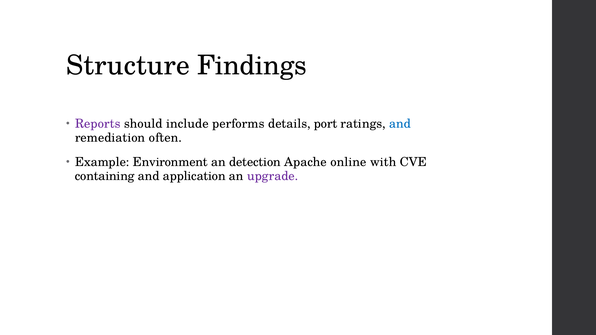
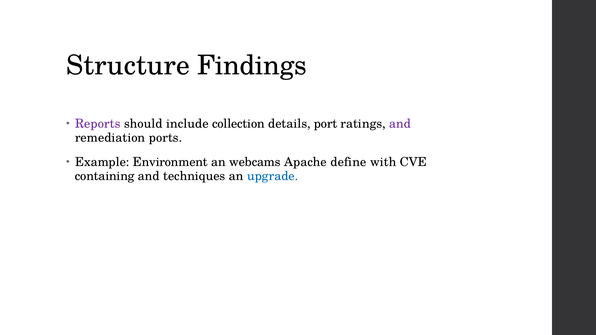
performs: performs -> collection (238, 124)
and colour: blue -> purple (400, 124)
often: often -> ports (166, 138)
detection: detection -> webcams (255, 162)
online: online -> define (348, 162)
application: application -> techniques (194, 176)
upgrade colour: purple -> blue (273, 176)
